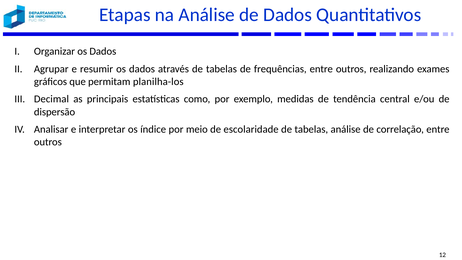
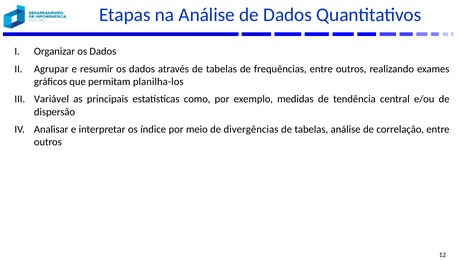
Decimal: Decimal -> Variável (51, 99)
escolaridade: escolaridade -> divergências (251, 129)
